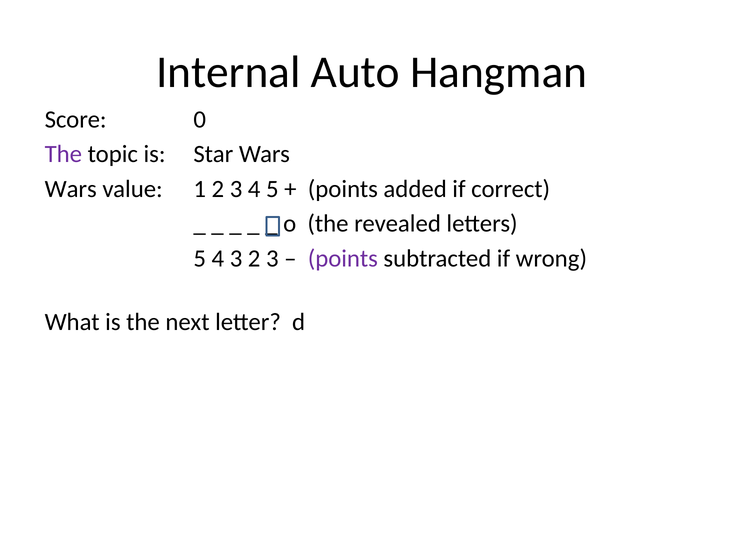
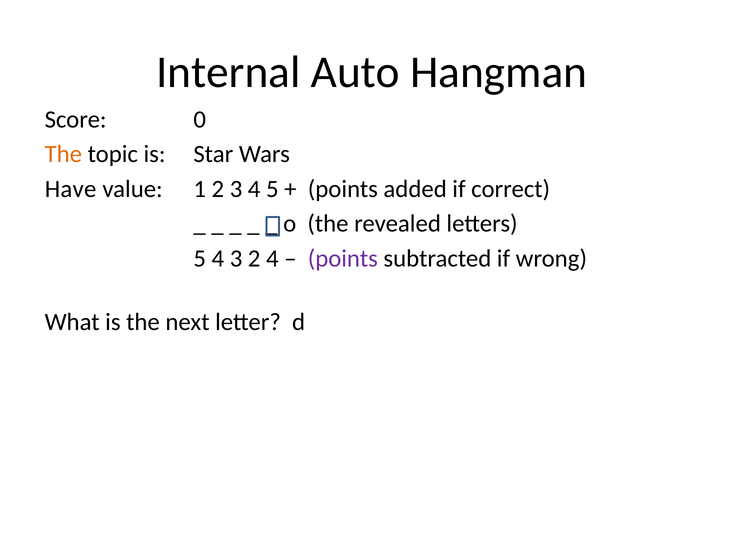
The colour: purple -> orange (63, 154)
Wars: Wars -> Have (71, 189)
3 2 3: 3 -> 4 (272, 258)
